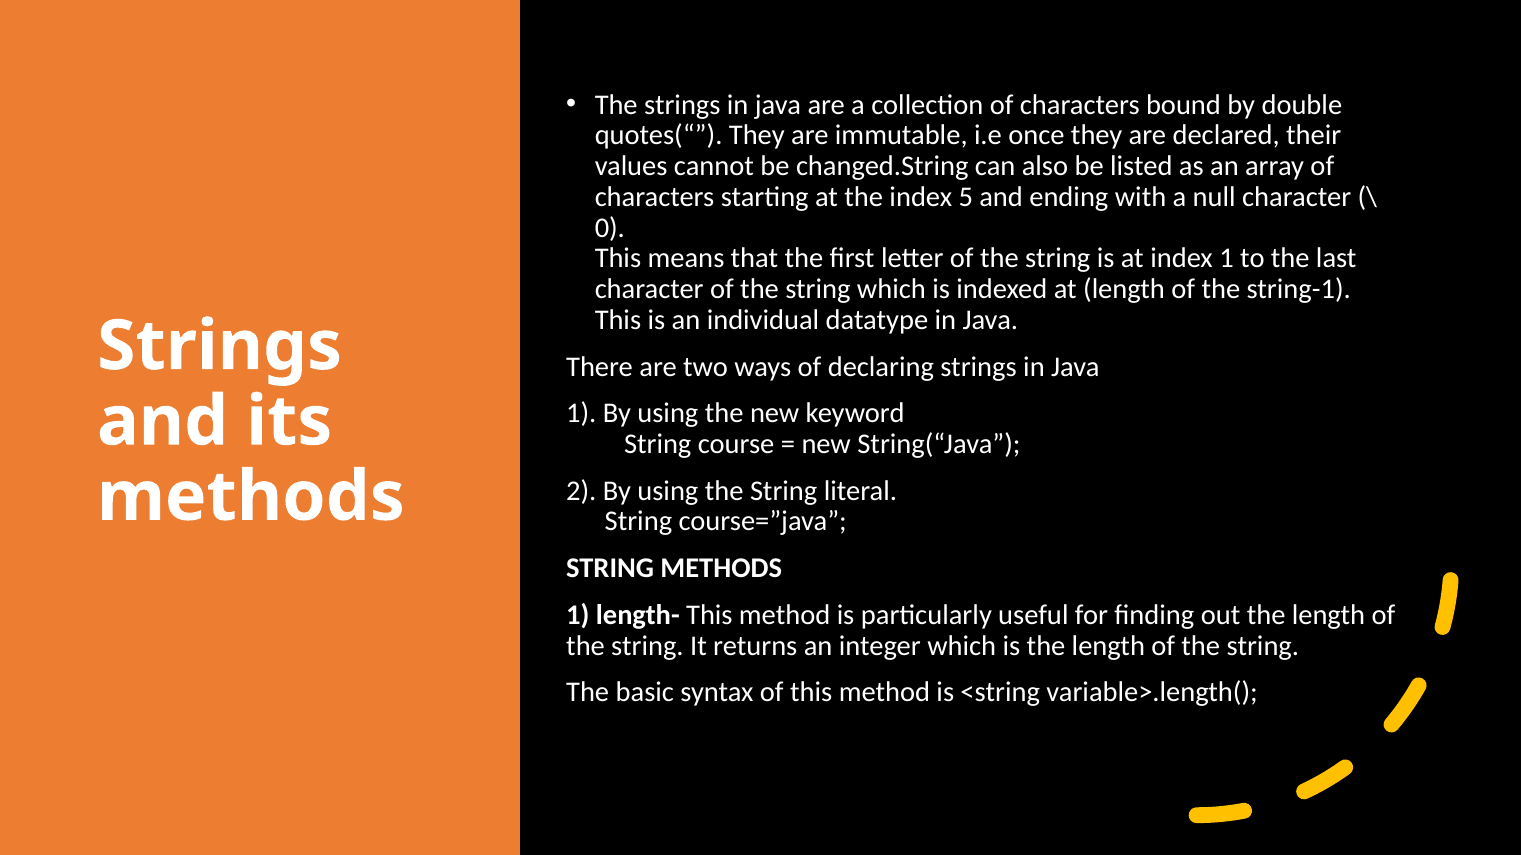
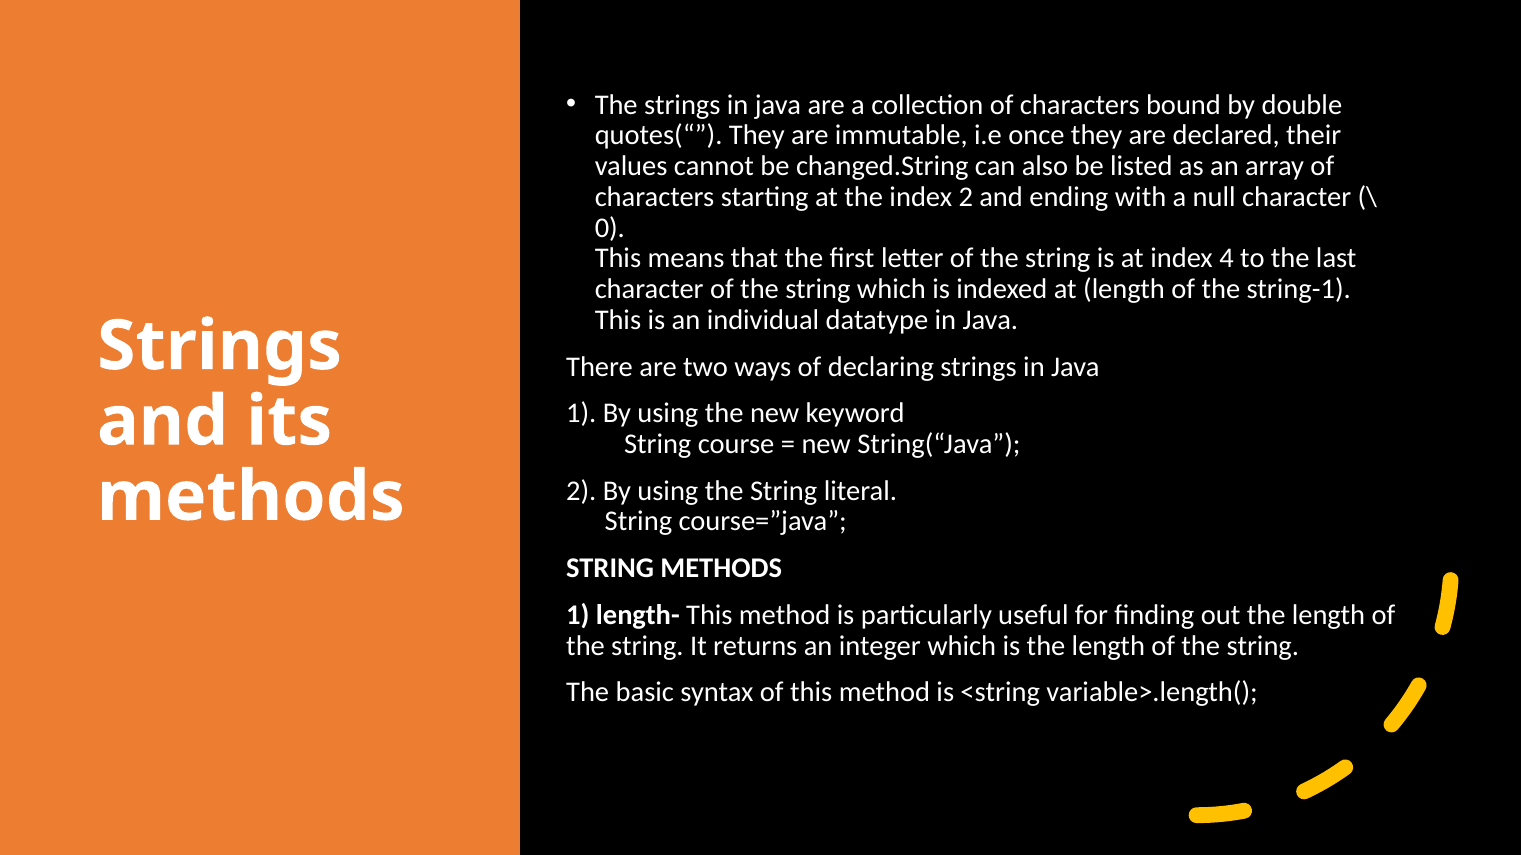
index 5: 5 -> 2 (966, 197)
index 1: 1 -> 4 (1226, 259)
